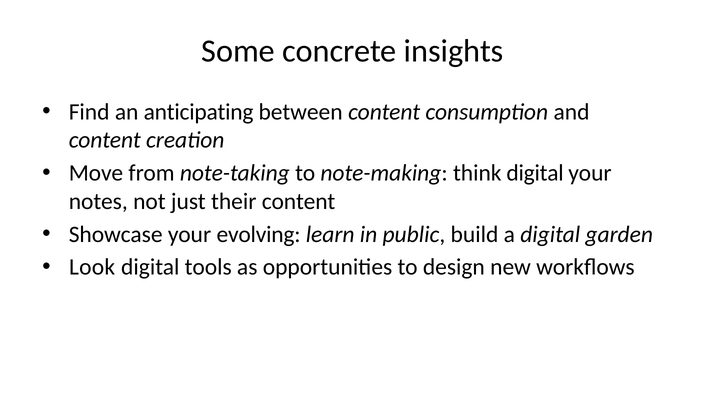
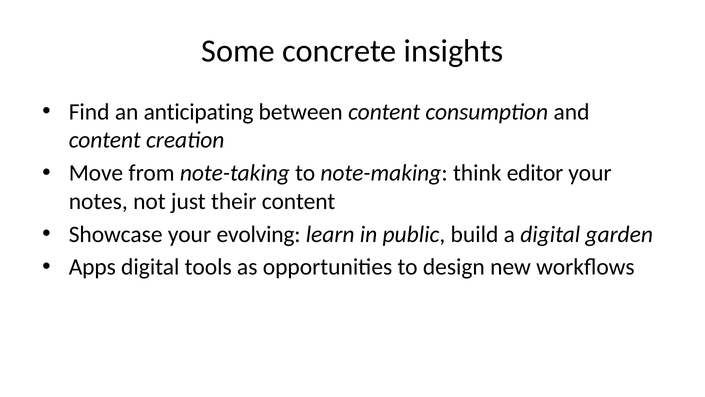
think digital: digital -> editor (535, 173)
Look: Look -> Apps (92, 267)
